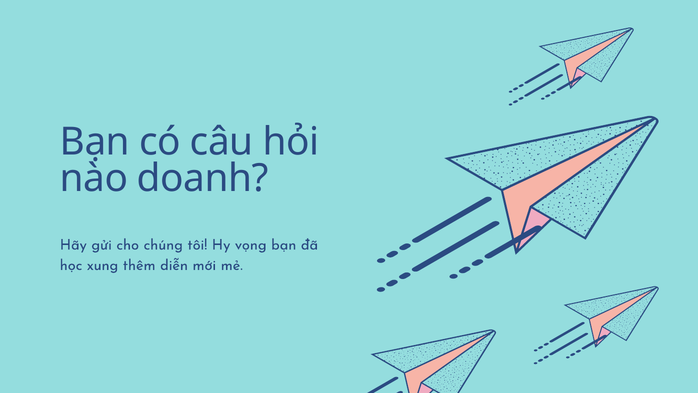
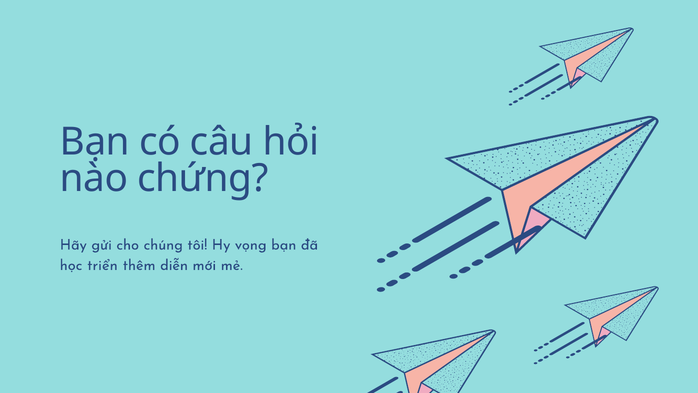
doanh: doanh -> chứng (203, 178)
xung: xung -> triển (102, 265)
